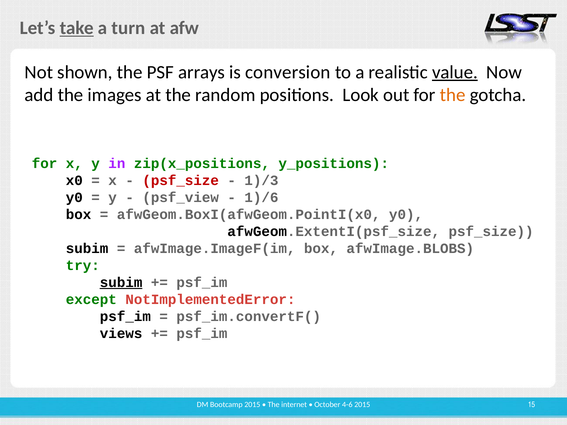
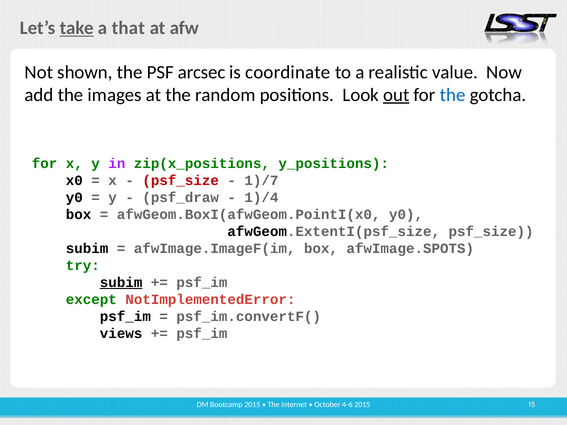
turn: turn -> that (128, 28)
arrays: arrays -> arcsec (202, 72)
conversion: conversion -> coordinate (288, 72)
value underline: present -> none (455, 72)
out underline: none -> present (396, 95)
the colour: orange -> blue (453, 95)
1)/3: 1)/3 -> 1)/7 (261, 180)
psf_view: psf_view -> psf_draw (181, 197)
1)/6: 1)/6 -> 1)/4 (261, 197)
afwImage.BLOBS: afwImage.BLOBS -> afwImage.SPOTS (410, 249)
